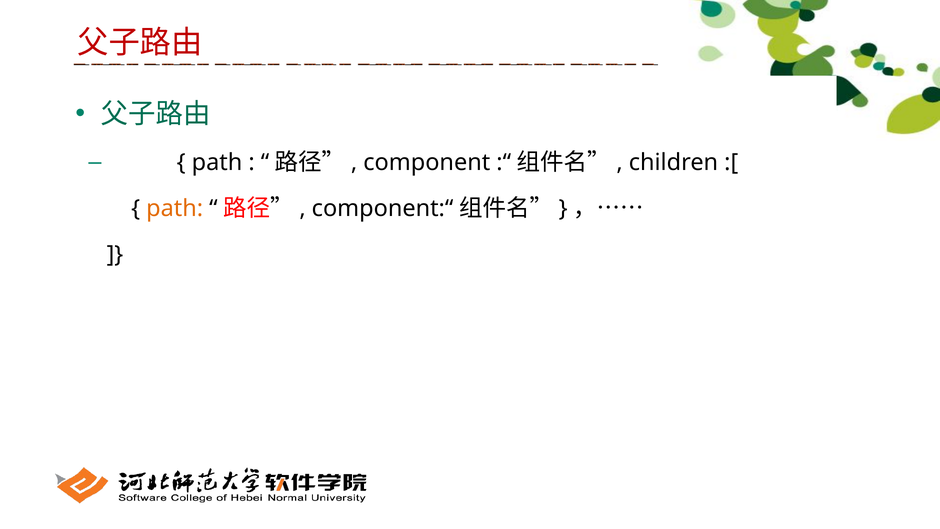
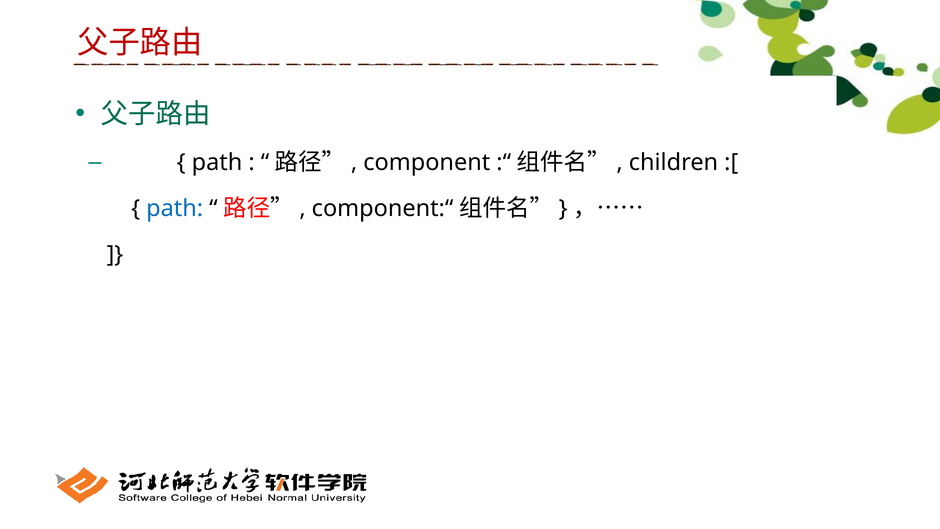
path colour: orange -> blue (175, 208)
